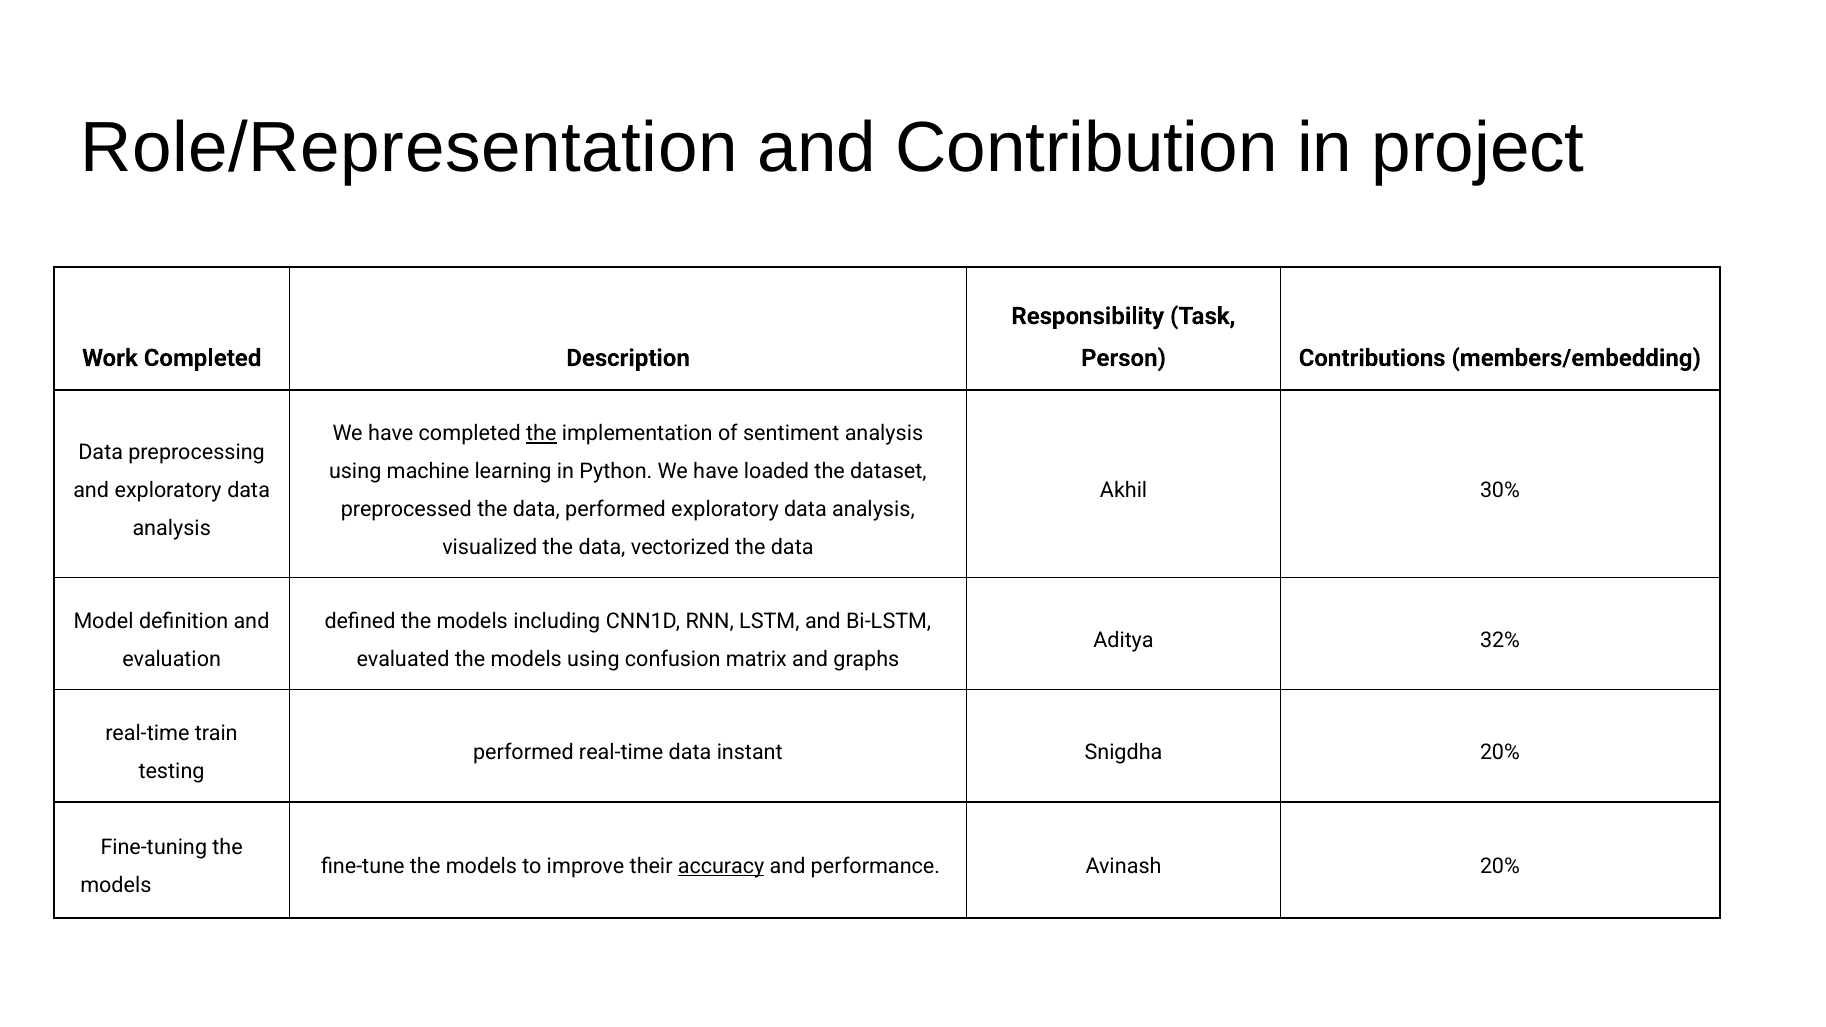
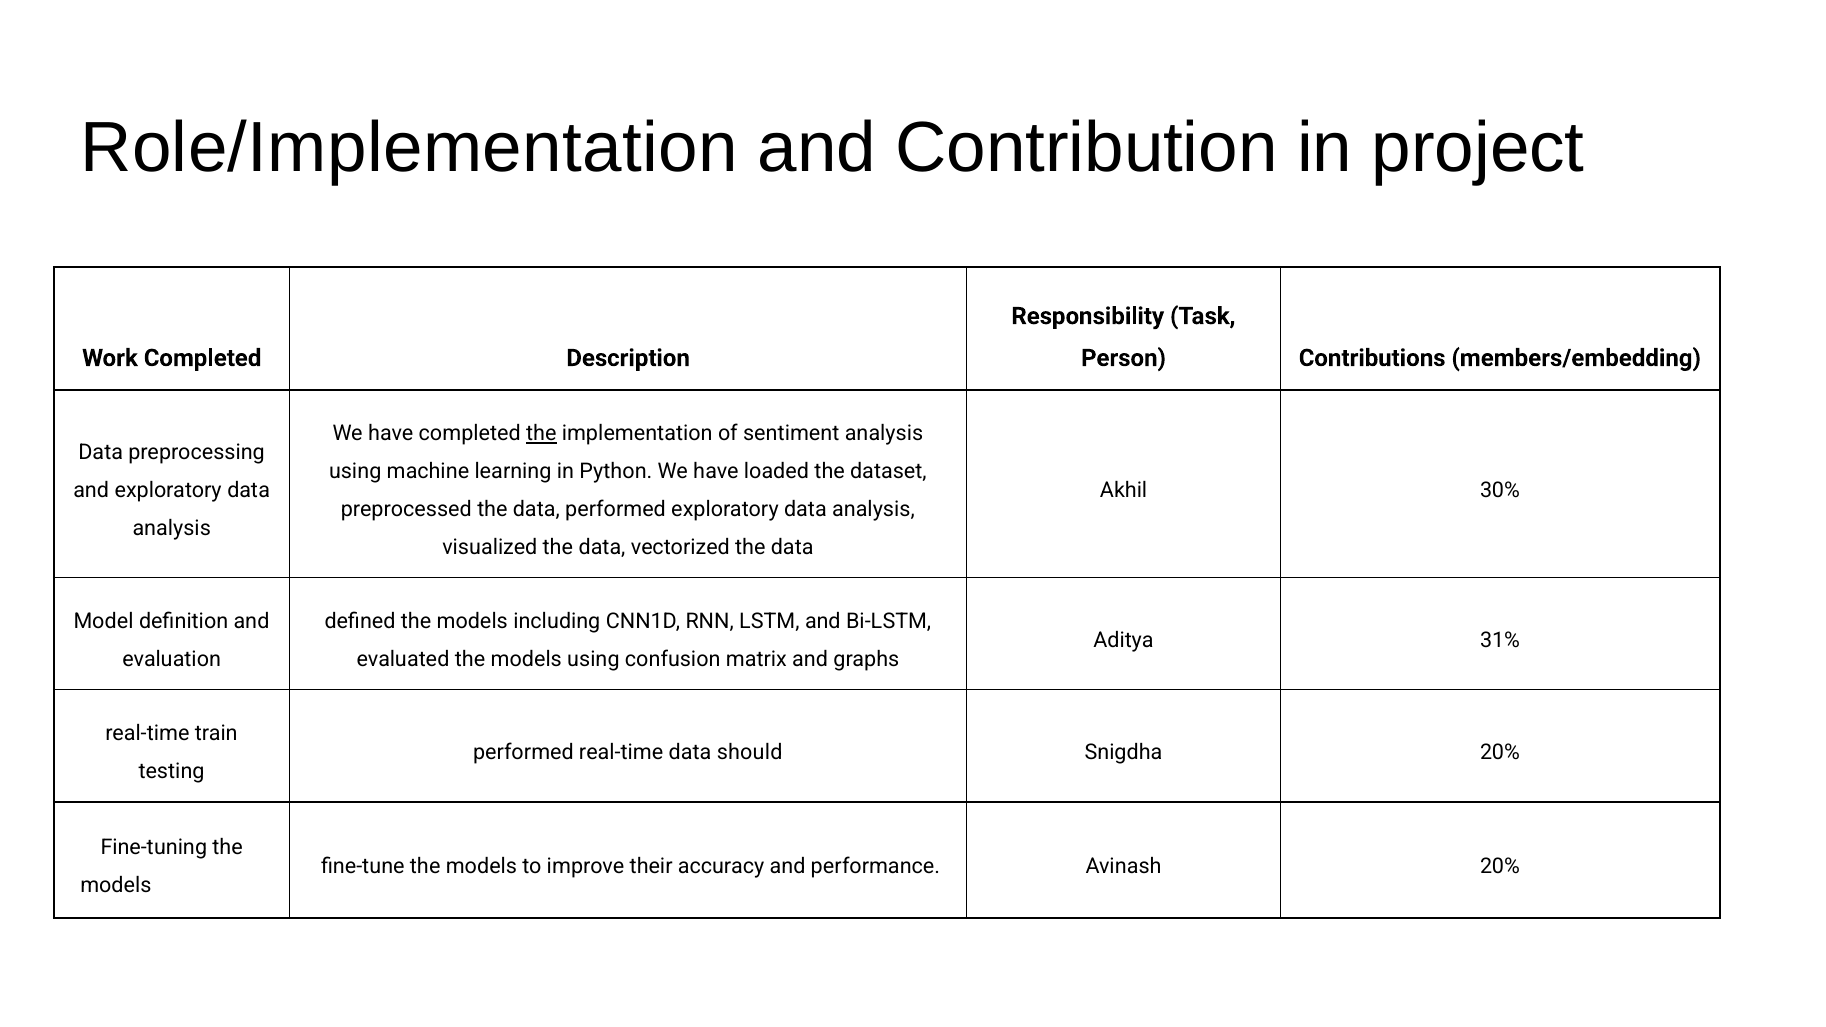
Role/Representation: Role/Representation -> Role/Implementation (409, 148)
32%: 32% -> 31% (1500, 640)
instant: instant -> should (750, 752)
accuracy underline: present -> none (721, 867)
